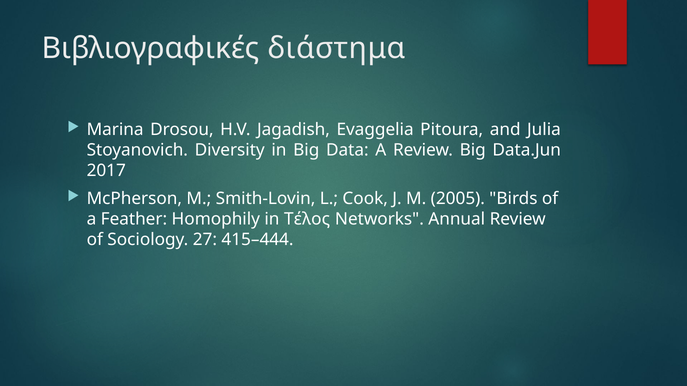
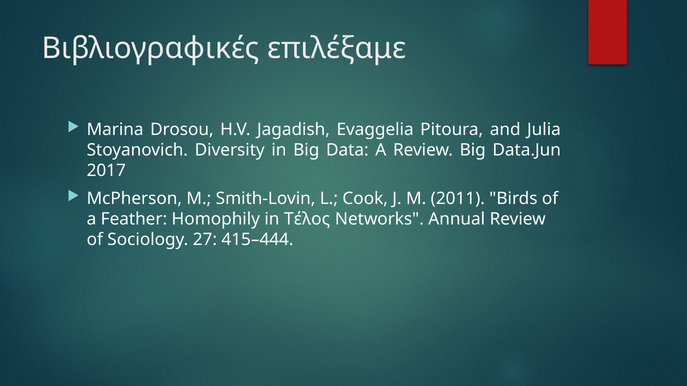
διάστημα: διάστημα -> επιλέξαμε (337, 48)
2005: 2005 -> 2011 (458, 199)
